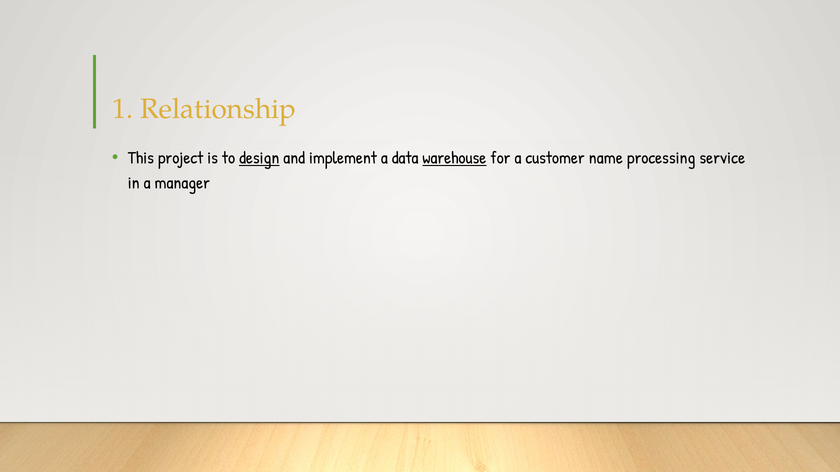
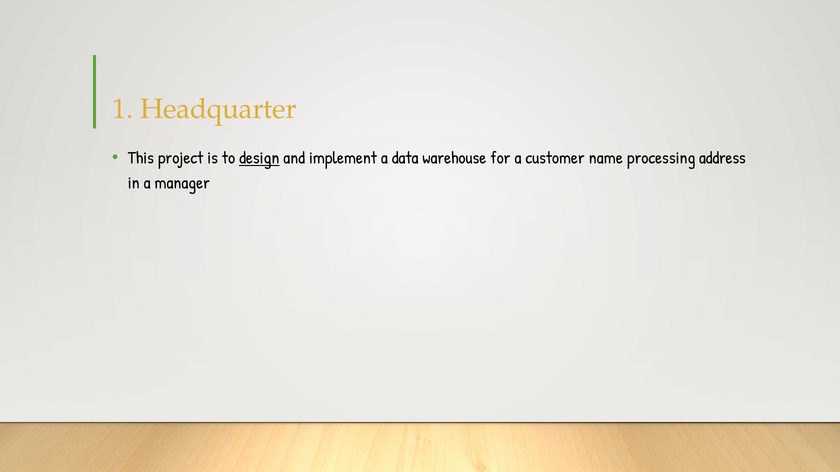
Relationship: Relationship -> Headquarter (218, 109)
warehouse underline: present -> none (454, 158)
service: service -> address (722, 158)
